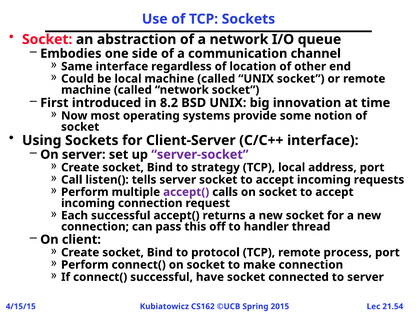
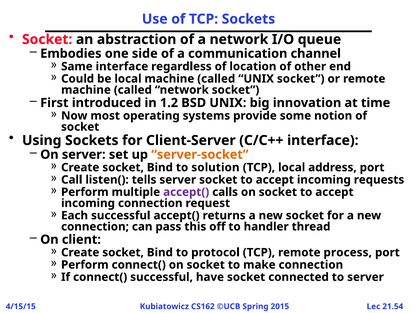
8.2: 8.2 -> 1.2 (169, 103)
server-socket colour: purple -> orange (200, 154)
strategy: strategy -> solution (215, 167)
